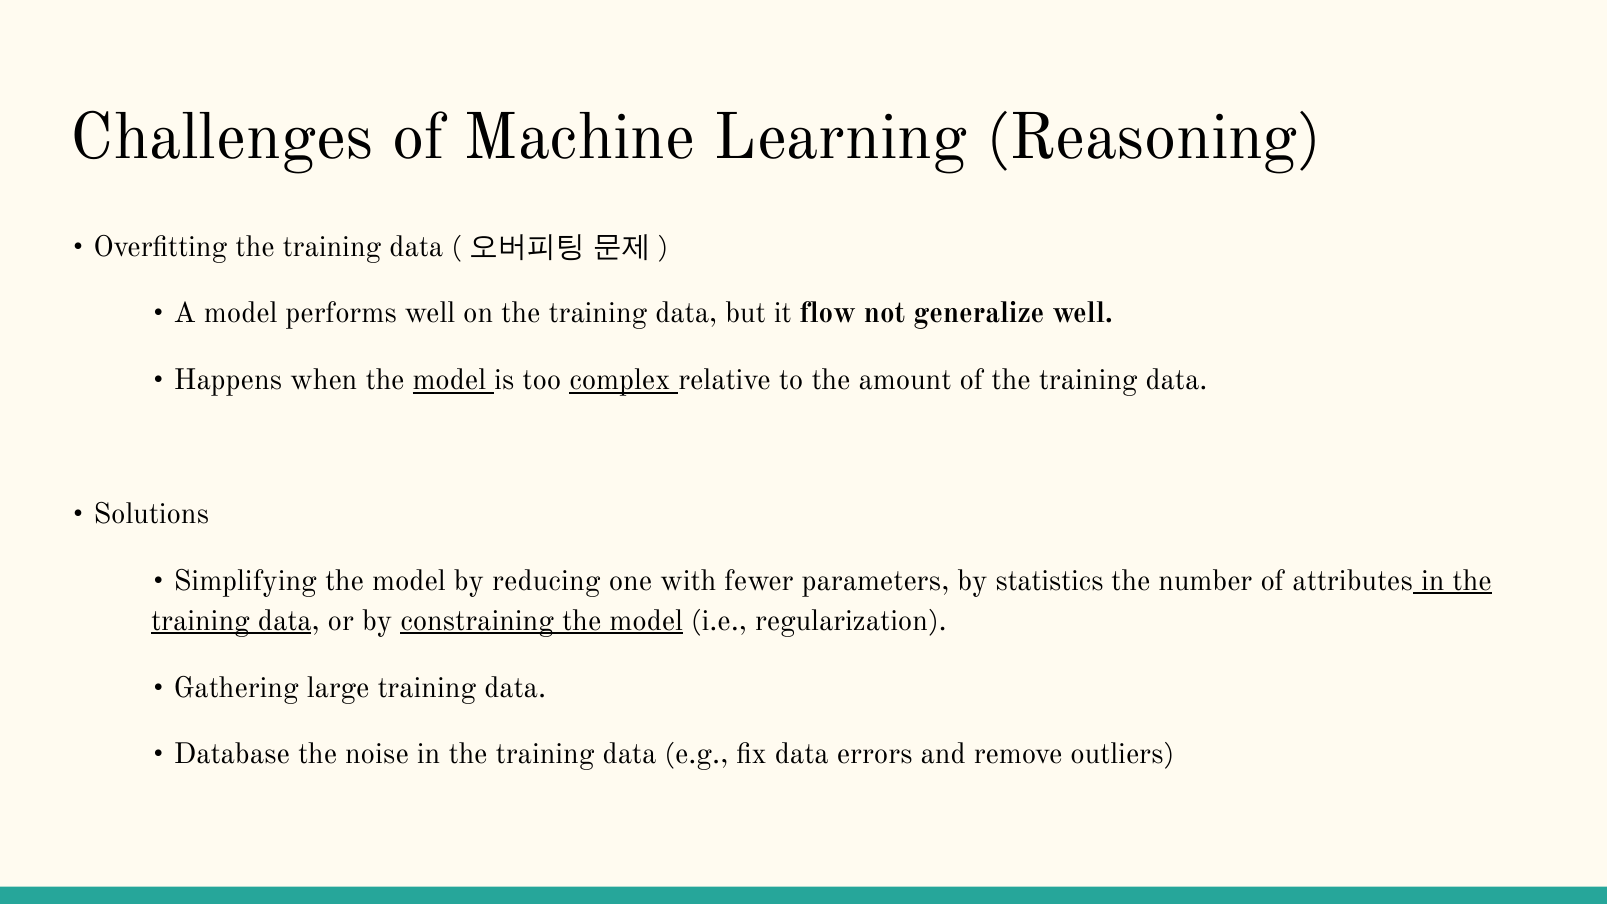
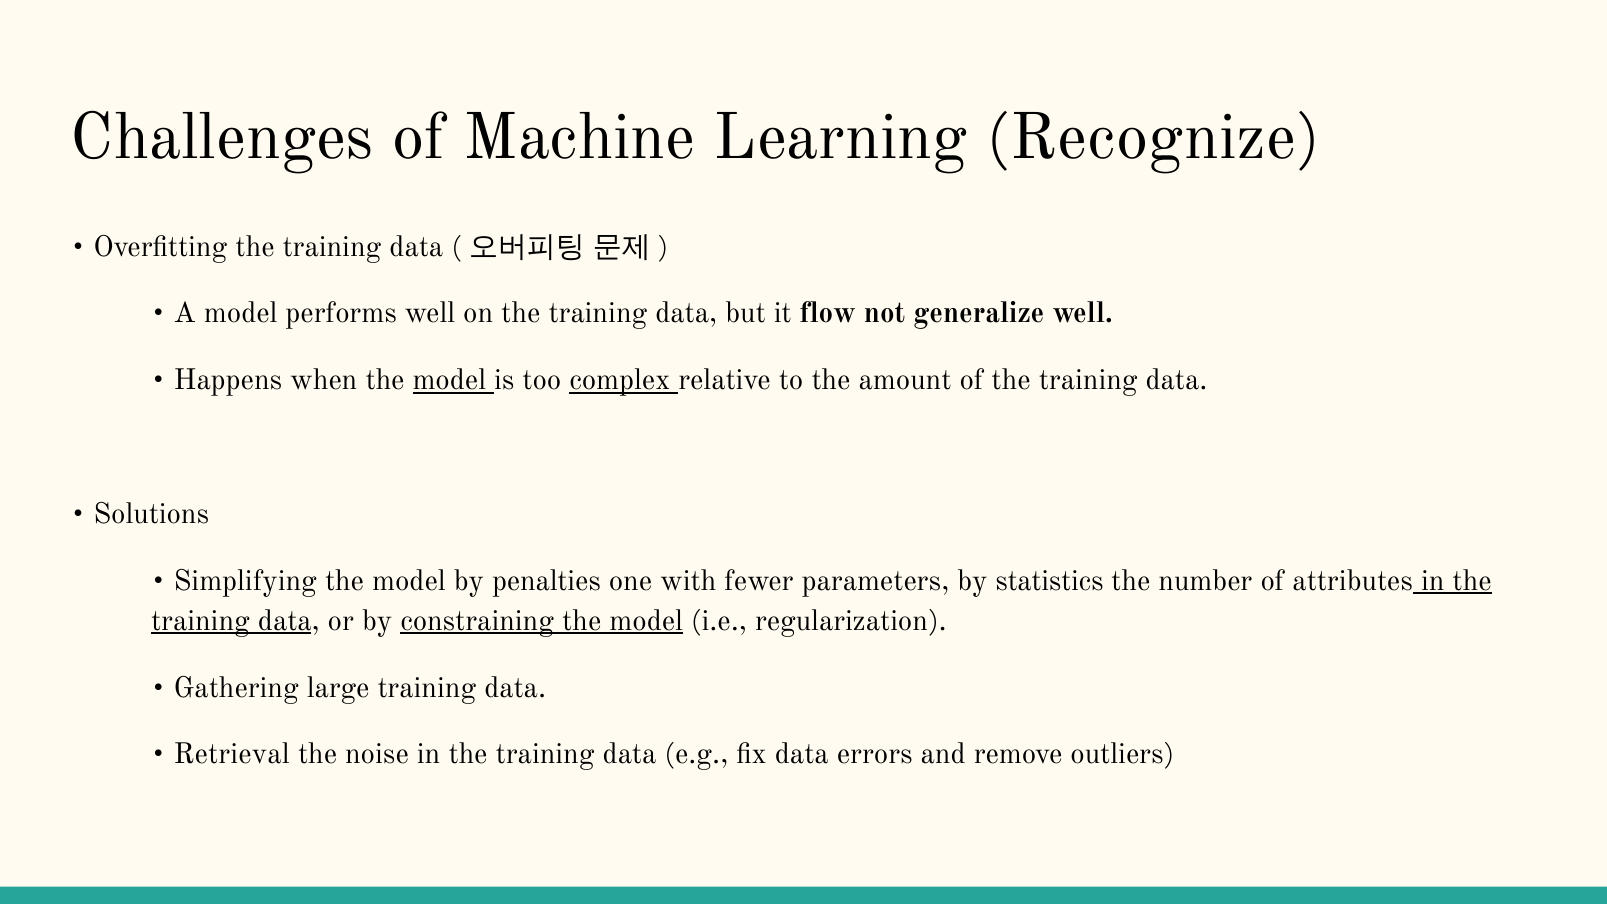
Reasoning: Reasoning -> Recognize (1153, 138)
reducing: reducing -> penalties (547, 581)
Database: Database -> Retrieval (232, 754)
